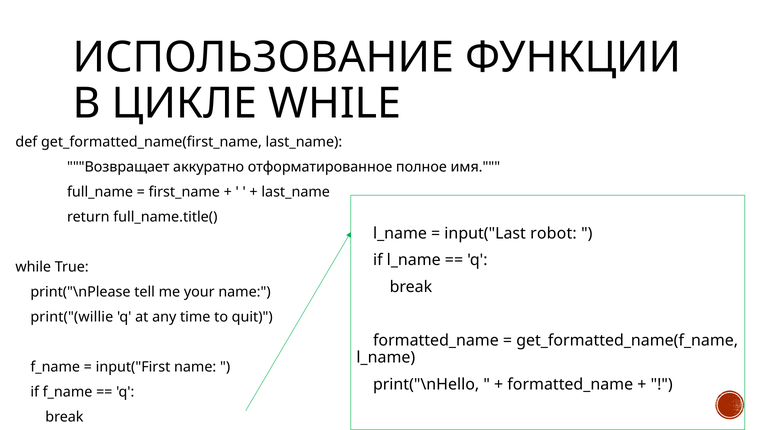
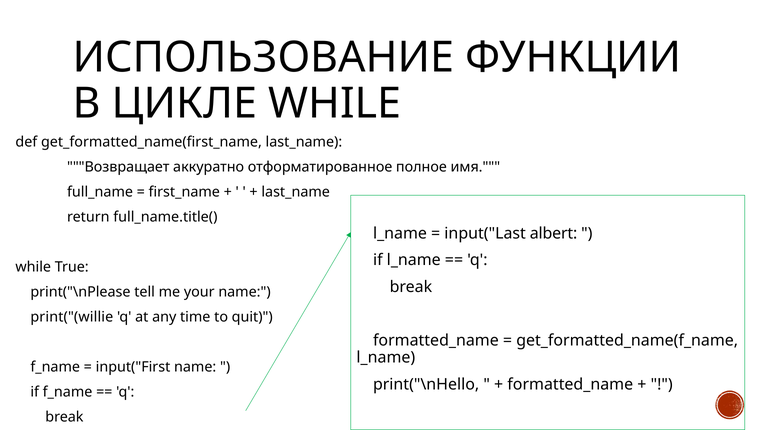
robot: robot -> albert (554, 234)
